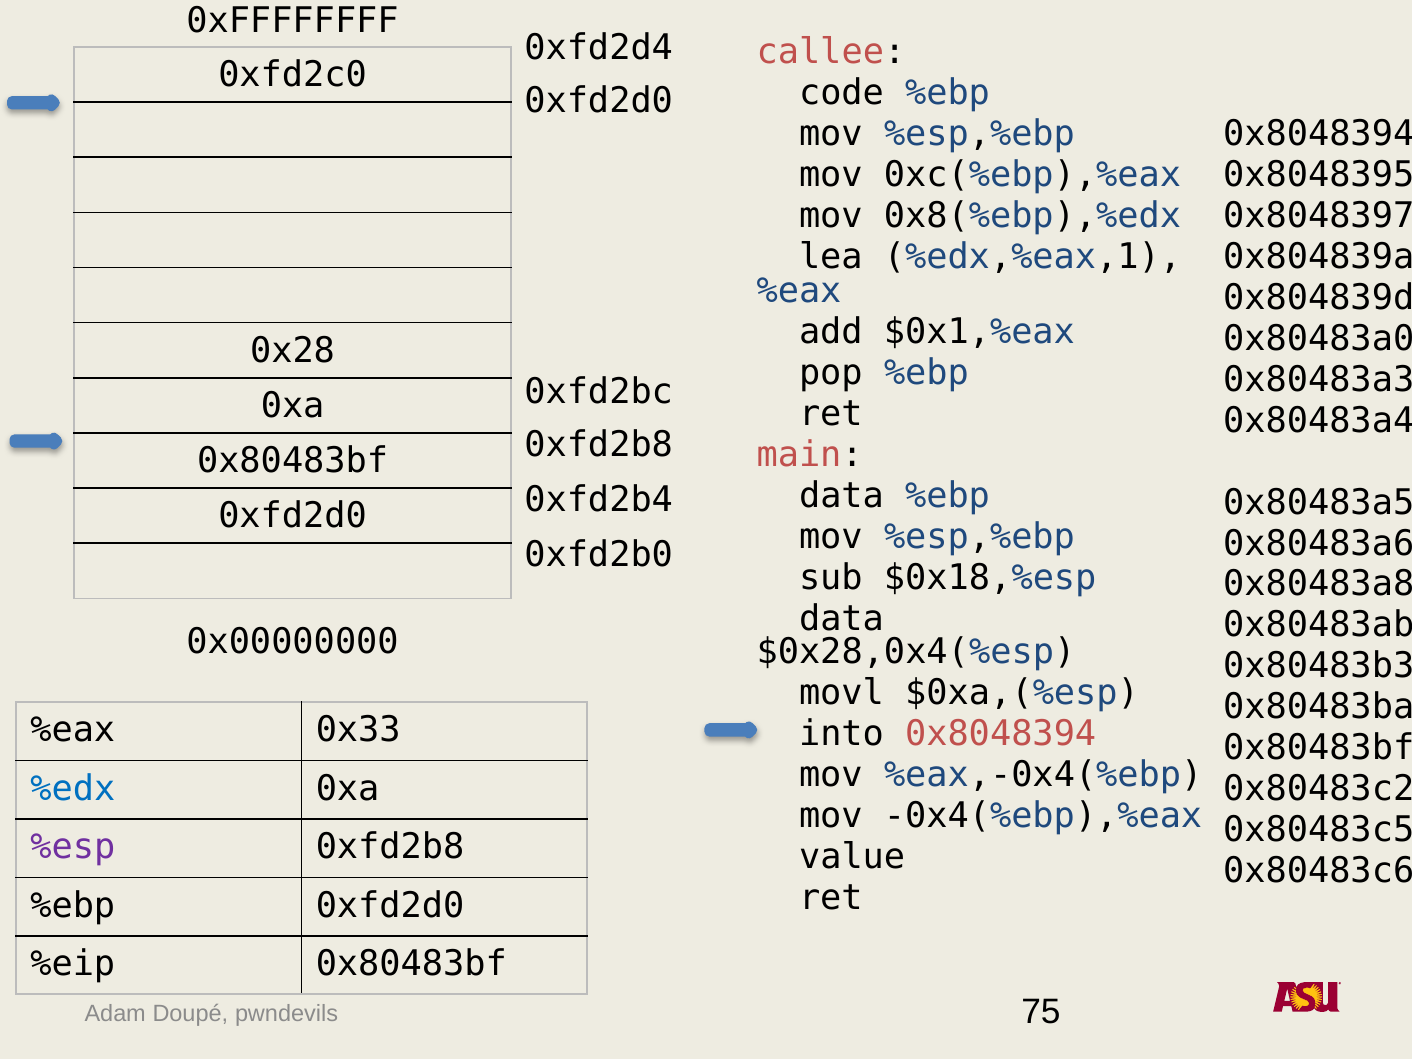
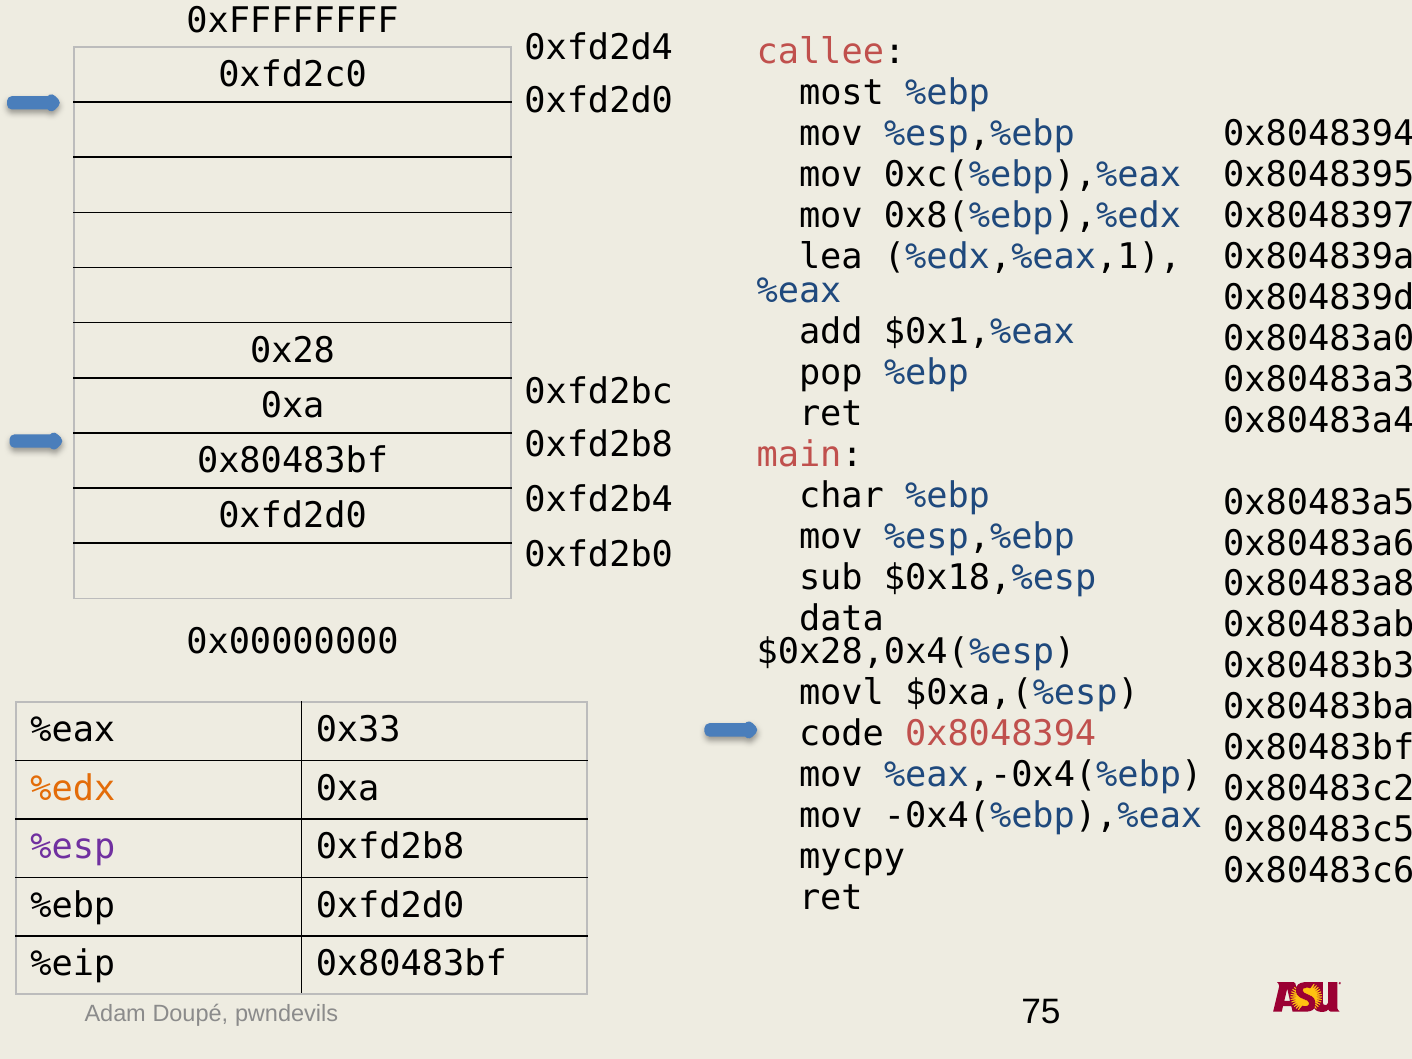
code: code -> most (841, 93)
data: data -> char (841, 496)
into: into -> code (841, 734)
%edx colour: blue -> orange (73, 789)
value: value -> mycpy (852, 857)
